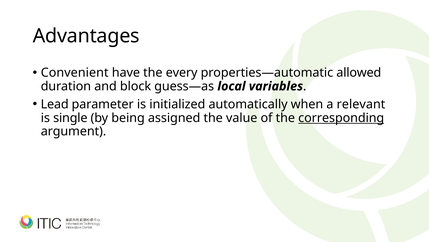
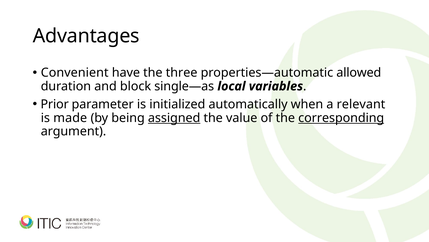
every: every -> three (182, 73)
guess—as: guess—as -> single—as (184, 86)
Lead: Lead -> Prior (55, 104)
single: single -> made (70, 118)
assigned underline: none -> present (174, 118)
